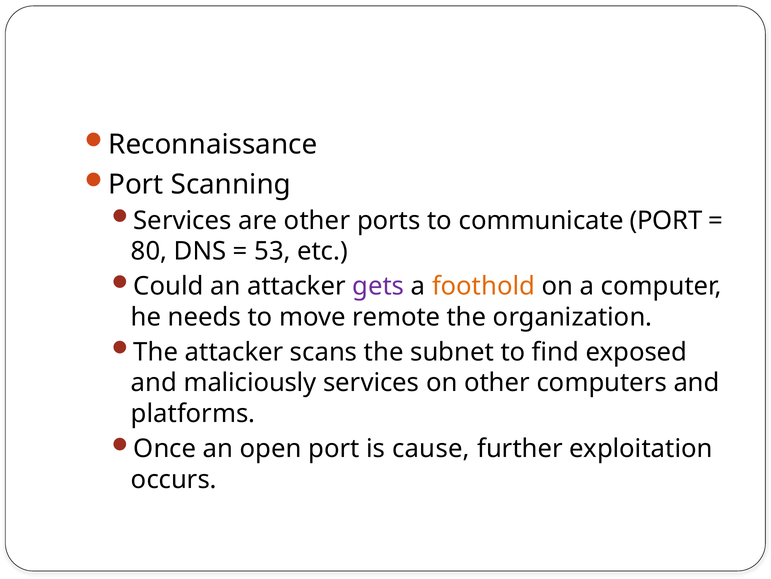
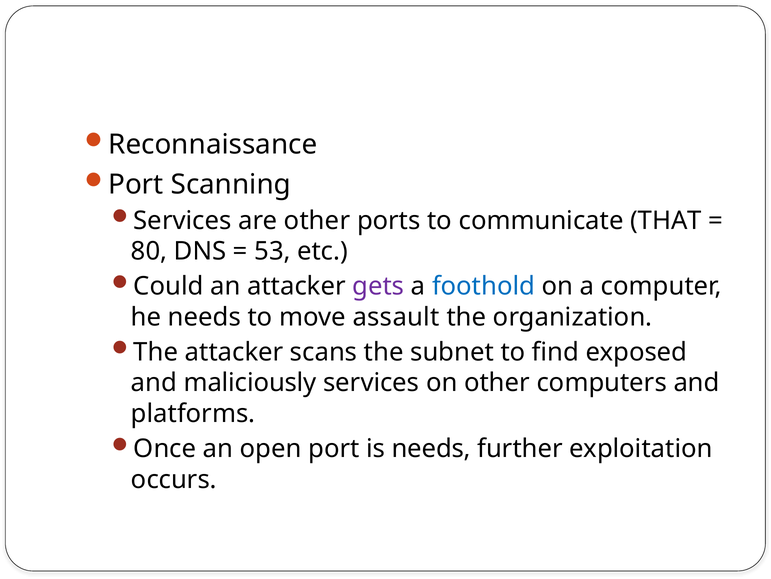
communicate PORT: PORT -> THAT (666, 220)
foothold colour: orange -> blue (484, 286)
remote: remote -> assault (396, 317)
is cause: cause -> needs (431, 448)
